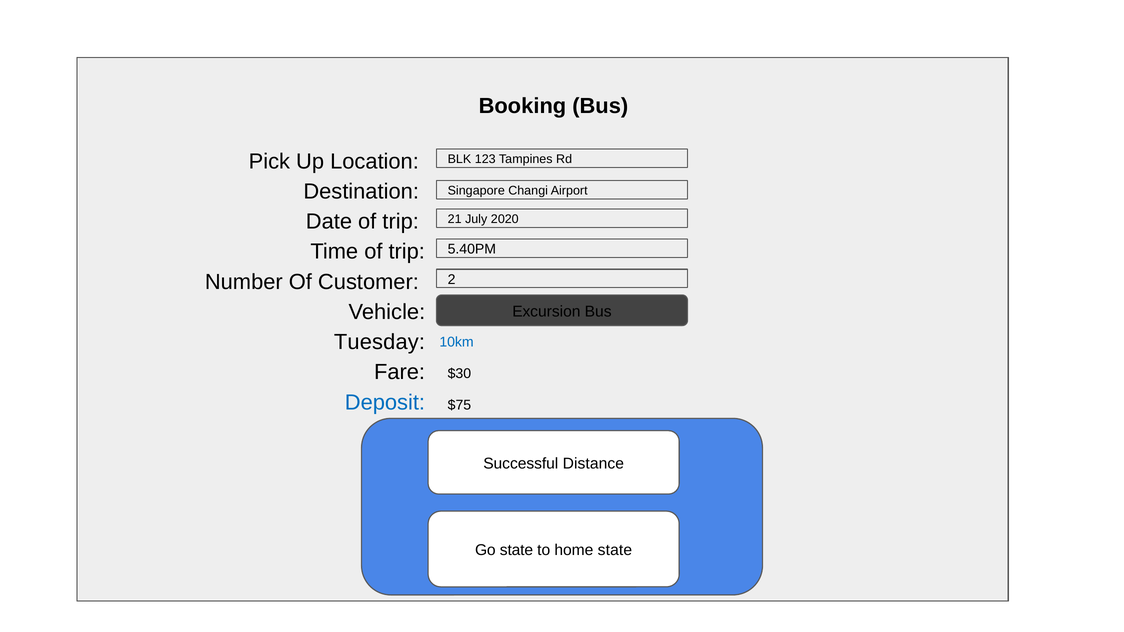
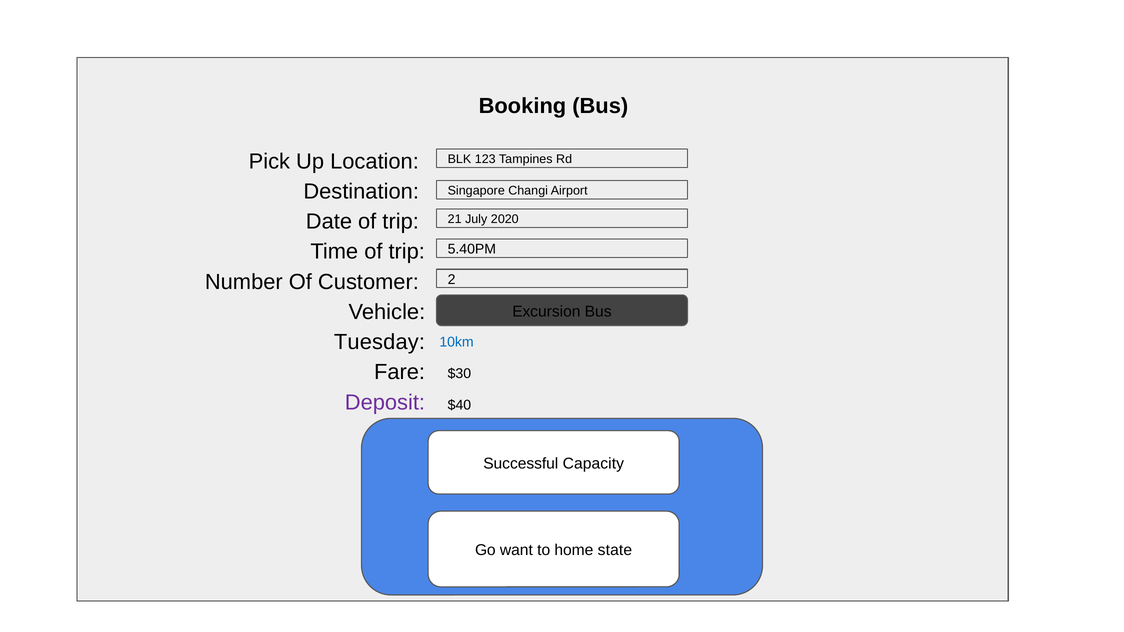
Deposit colour: blue -> purple (385, 403)
$75: $75 -> $40 (459, 405)
Successful Distance: Distance -> Capacity (593, 464)
Go state: state -> want (516, 550)
